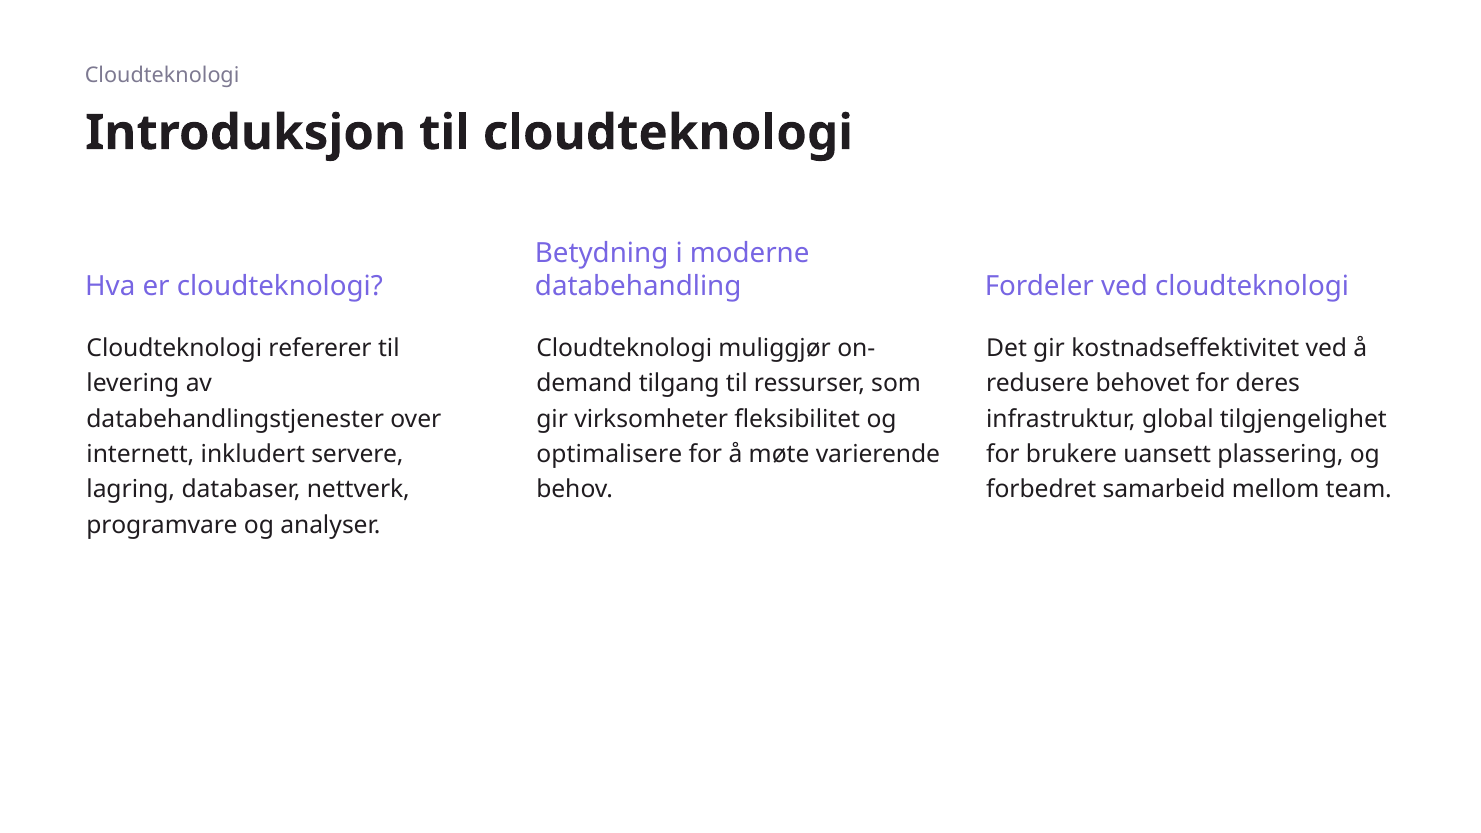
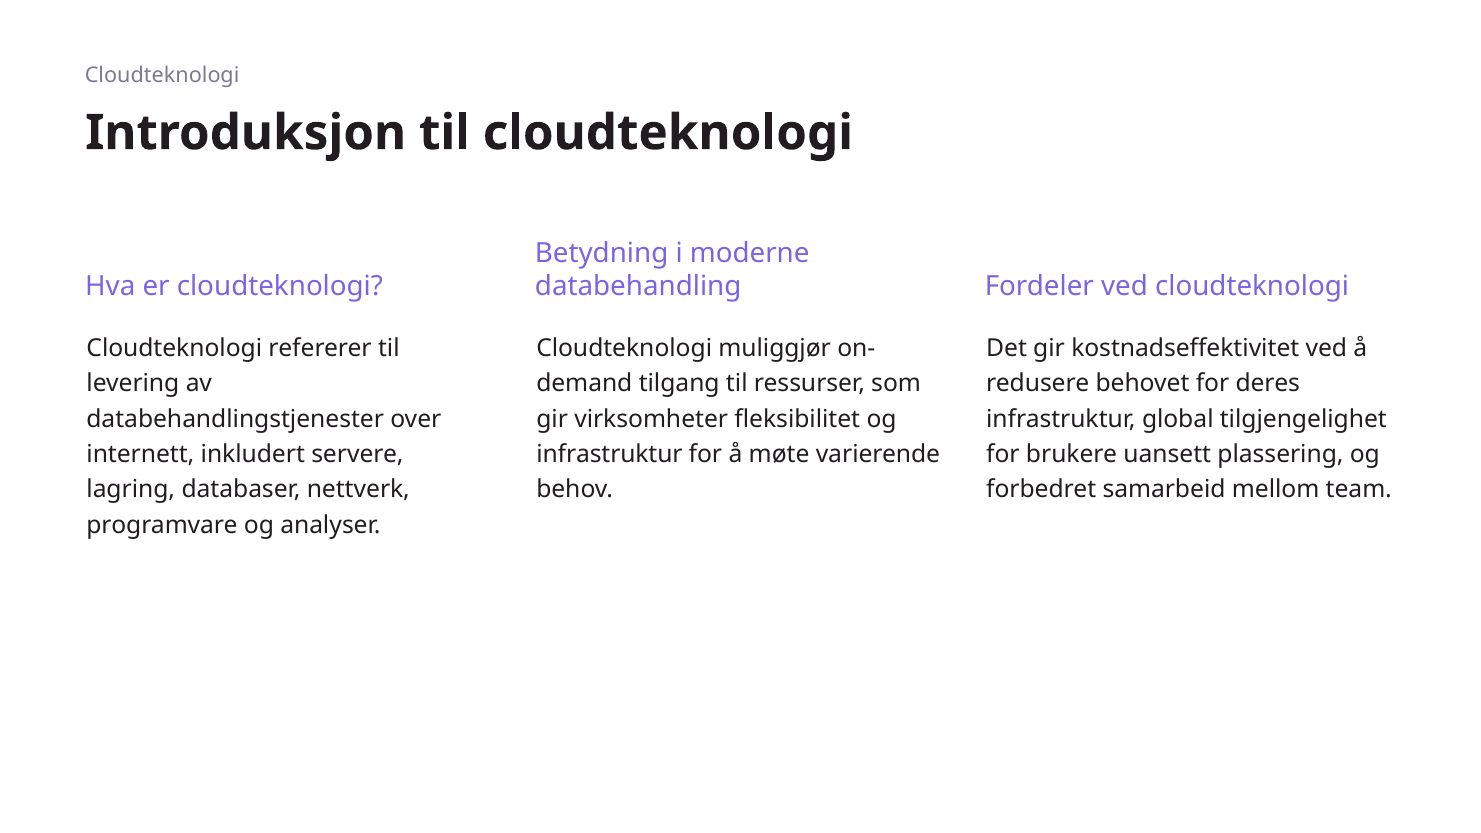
optimalisere: optimalisere -> infrastruktur (609, 454)
